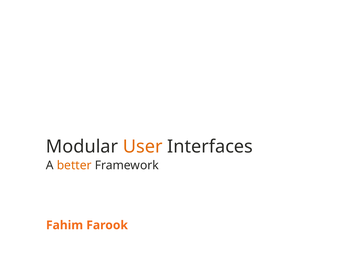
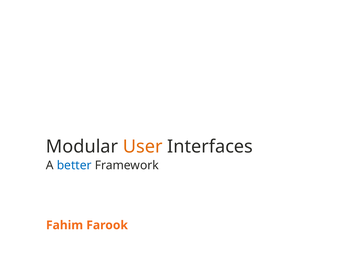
better colour: orange -> blue (74, 165)
